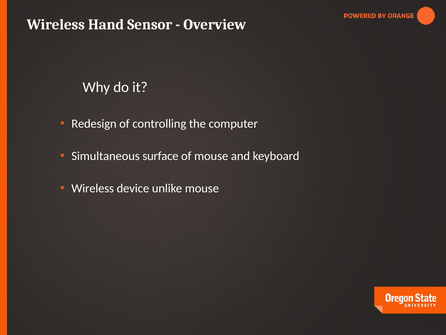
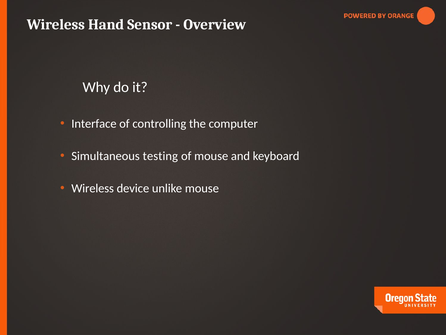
Redesign: Redesign -> Interface (94, 124)
surface: surface -> testing (160, 156)
